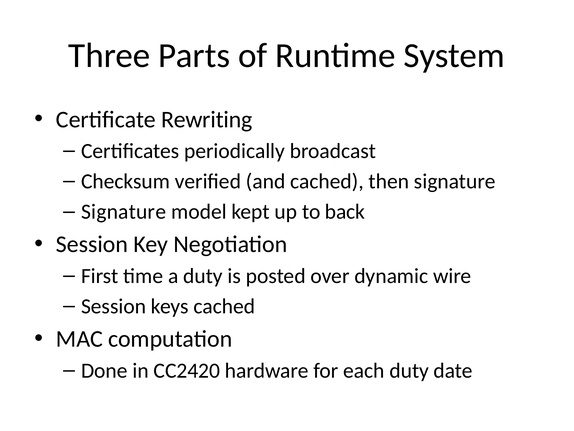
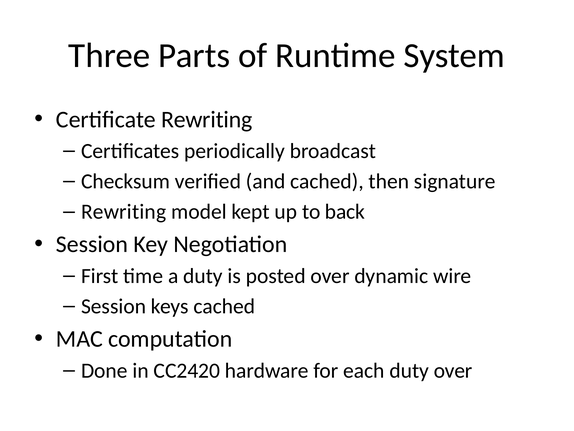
Signature: Signature -> Rewriting (124, 212)
duty date: date -> over (453, 370)
